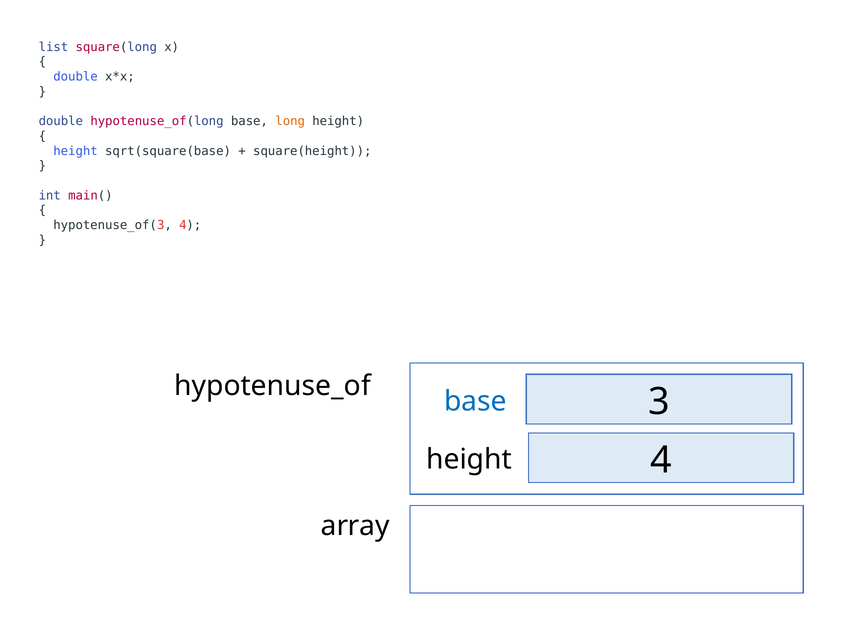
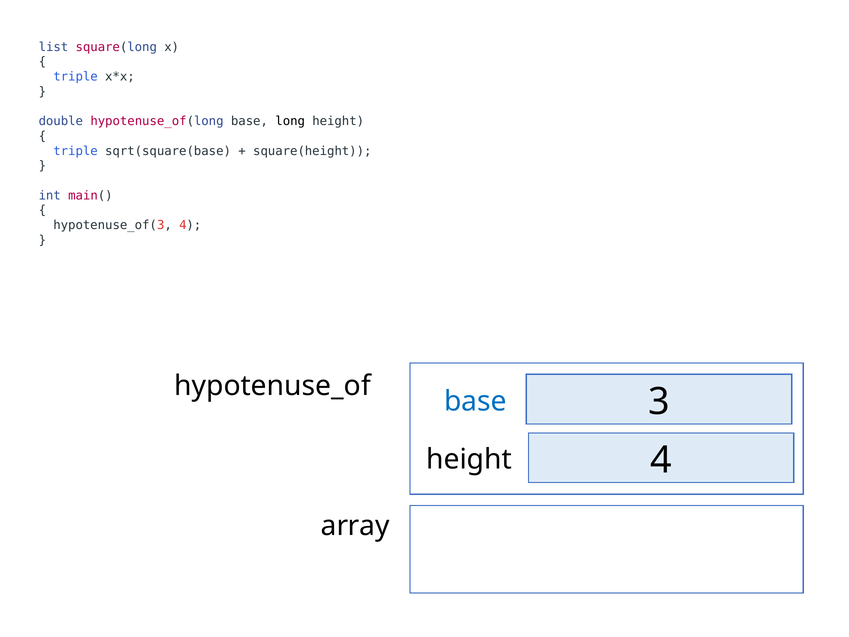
double: double -> triple (76, 77)
long colour: orange -> black (290, 121)
height: height -> triple (76, 151)
